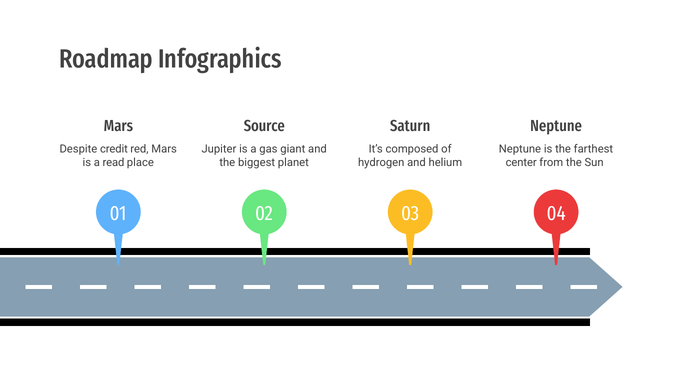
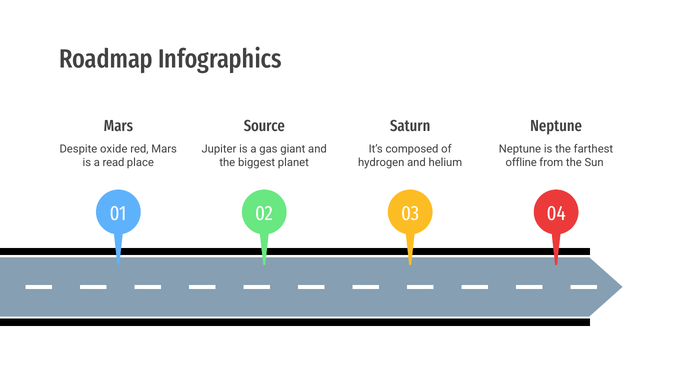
credit: credit -> oxide (114, 149)
center: center -> offline (521, 162)
